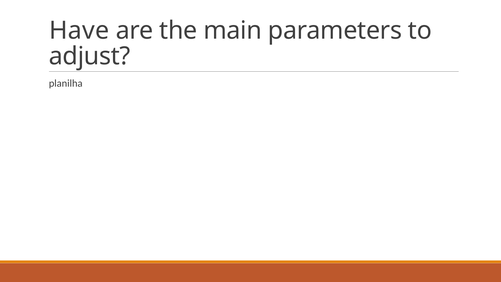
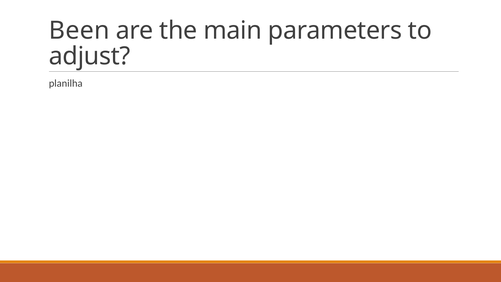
Have: Have -> Been (79, 31)
